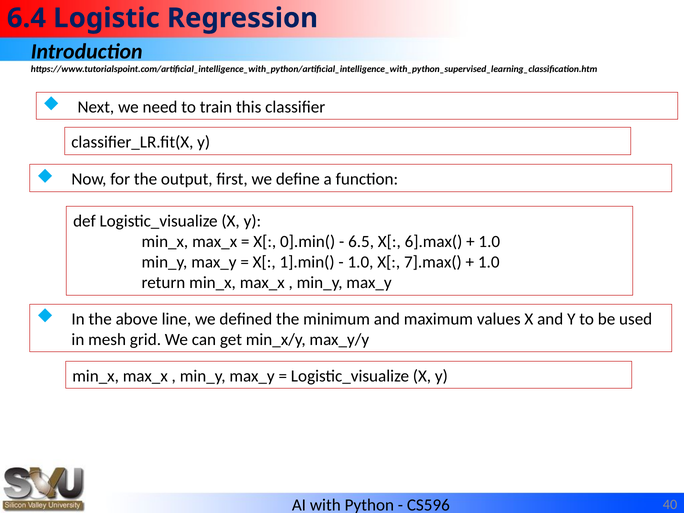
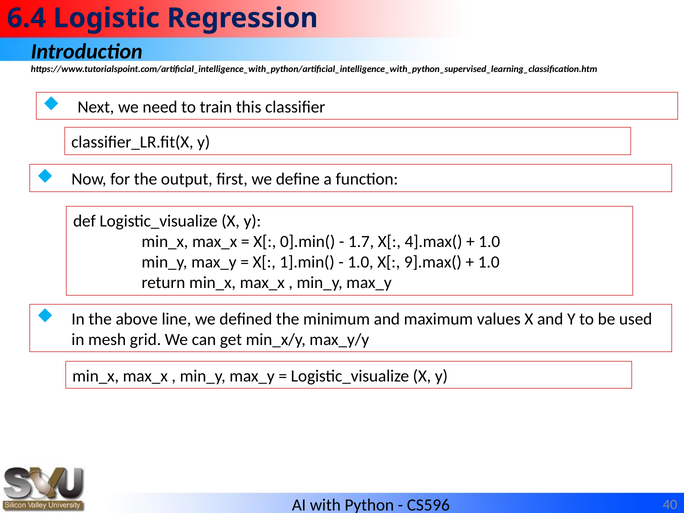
6.5: 6.5 -> 1.7 (361, 242)
6].max(: 6].max( -> 4].max( (434, 242)
7].max(: 7].max( -> 9].max( (433, 262)
